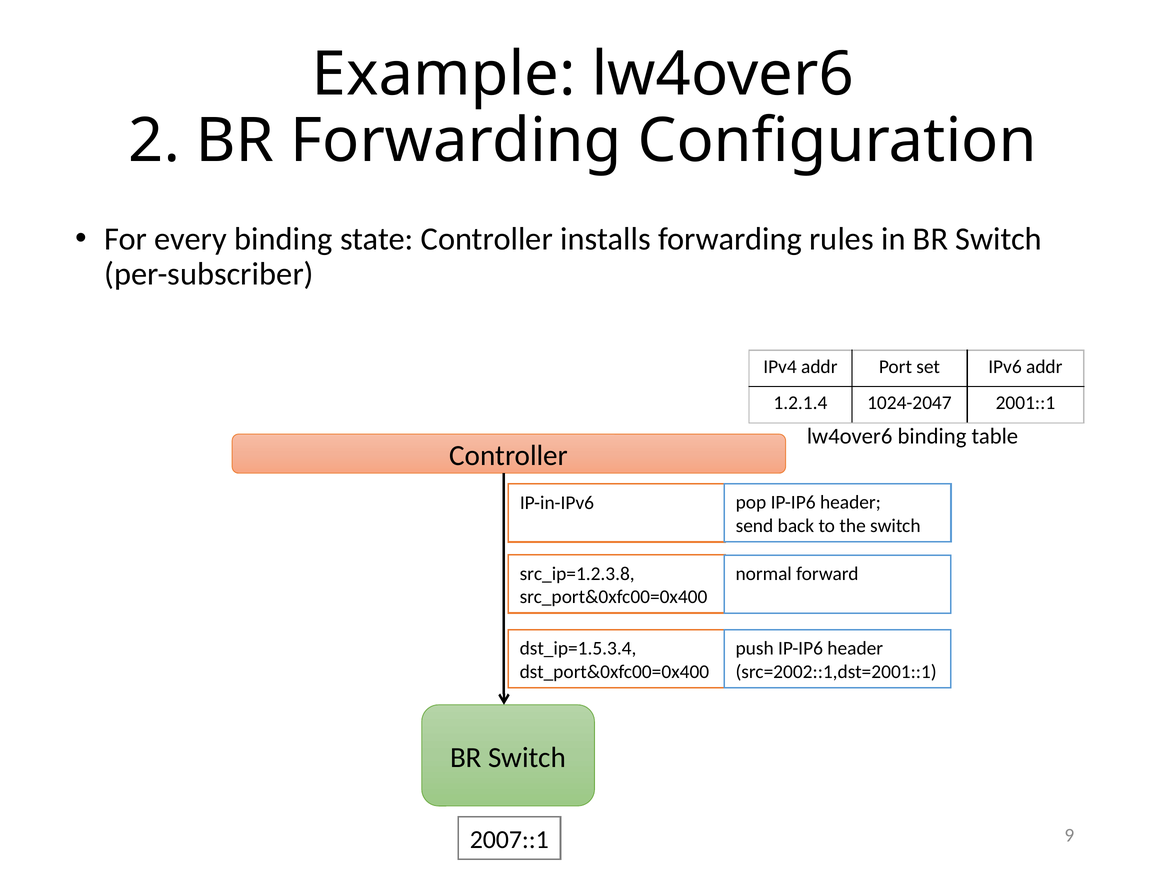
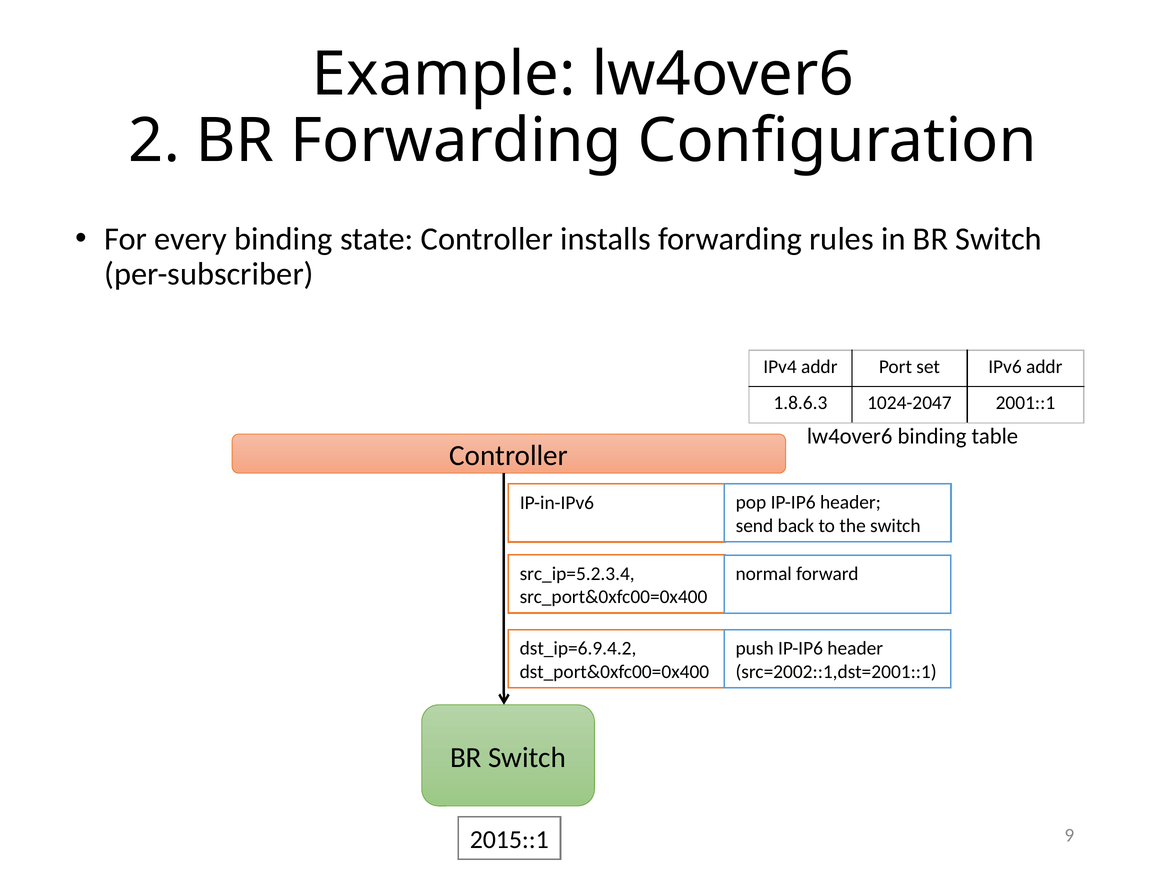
1.2.1.4: 1.2.1.4 -> 1.8.6.3 (800, 403)
src_ip=1.2.3.8: src_ip=1.2.3.8 -> src_ip=5.2.3.4 (577, 573)
dst_ip=1.5.3.4: dst_ip=1.5.3.4 -> dst_ip=6.9.4.2 (578, 648)
2007::1: 2007::1 -> 2015::1 (509, 839)
